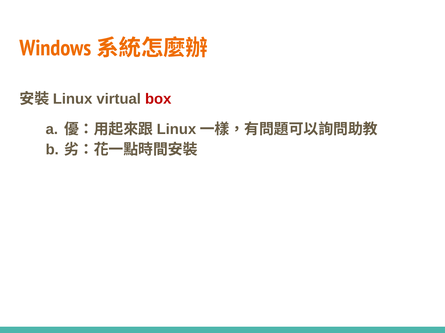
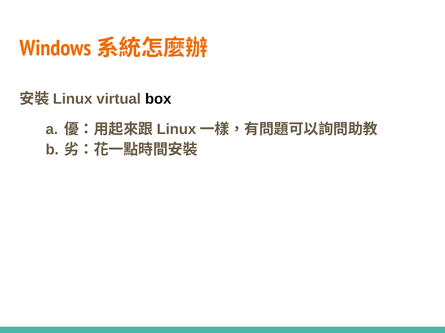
box colour: red -> black (158, 99)
